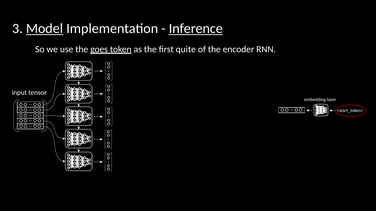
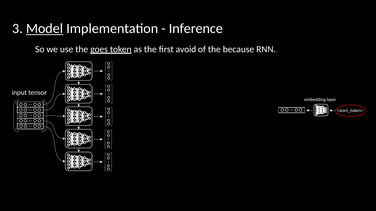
Inference underline: present -> none (196, 29)
quite: quite -> avoid (186, 49)
encoder: encoder -> because (238, 49)
